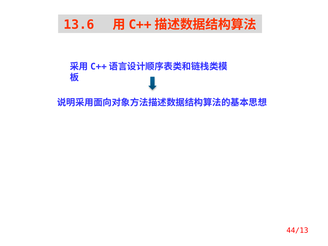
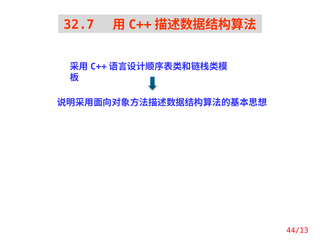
13.6: 13.6 -> 32.7 (79, 25)
